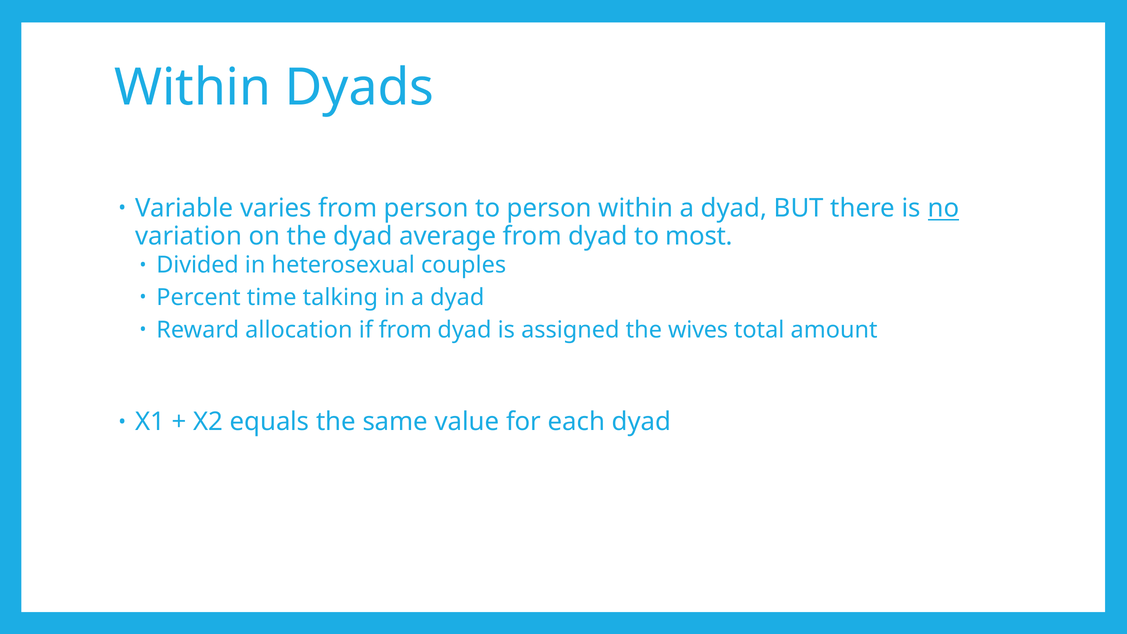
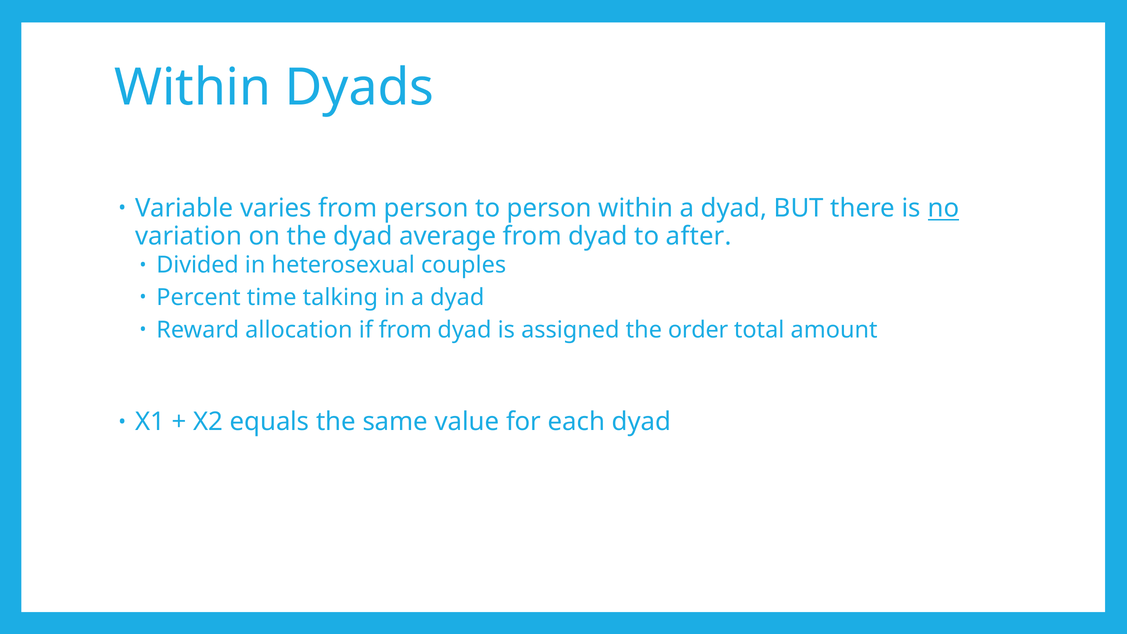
most: most -> after (699, 236)
wives: wives -> order (698, 330)
